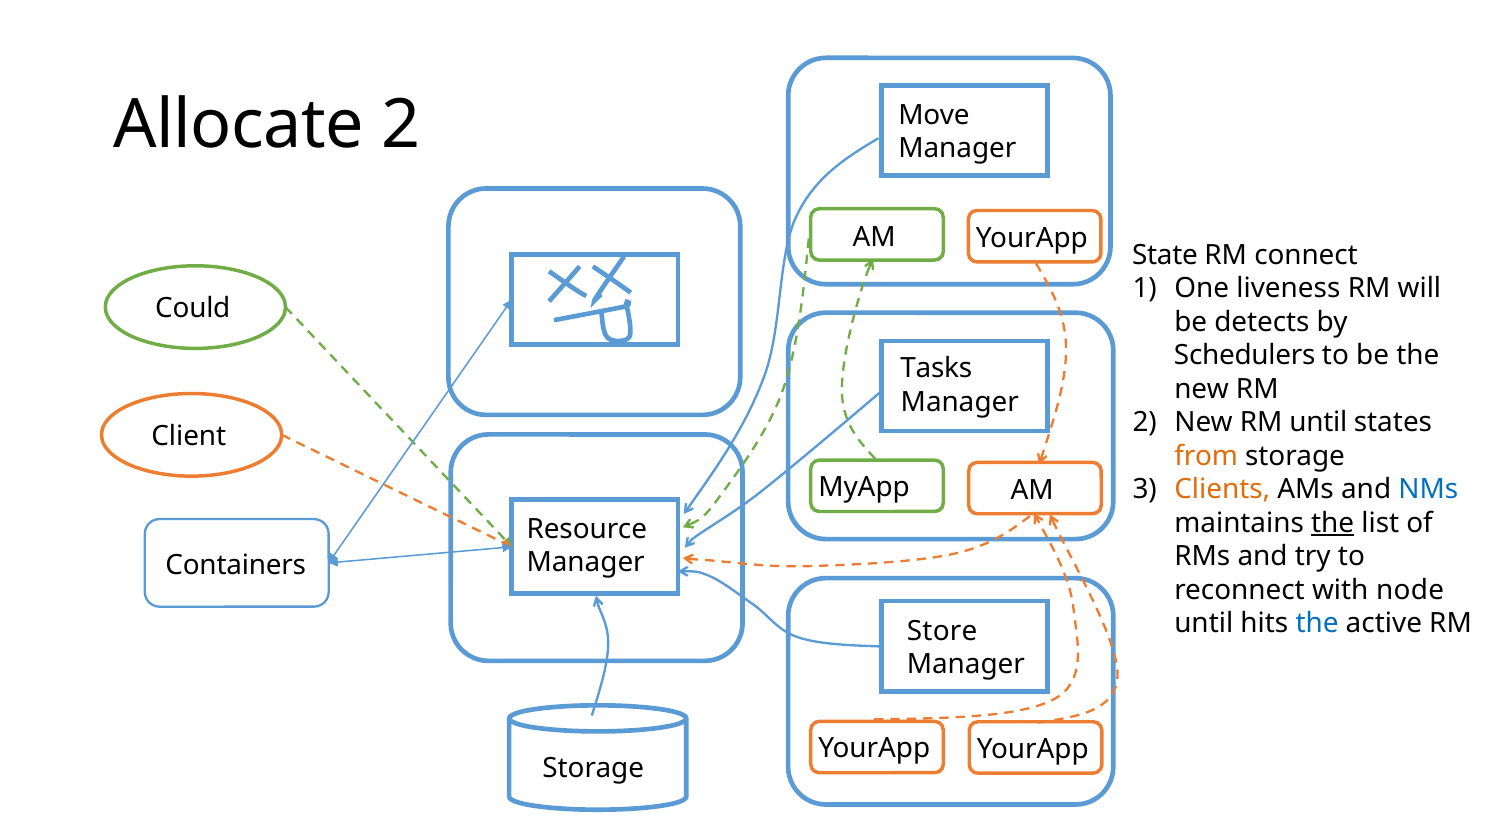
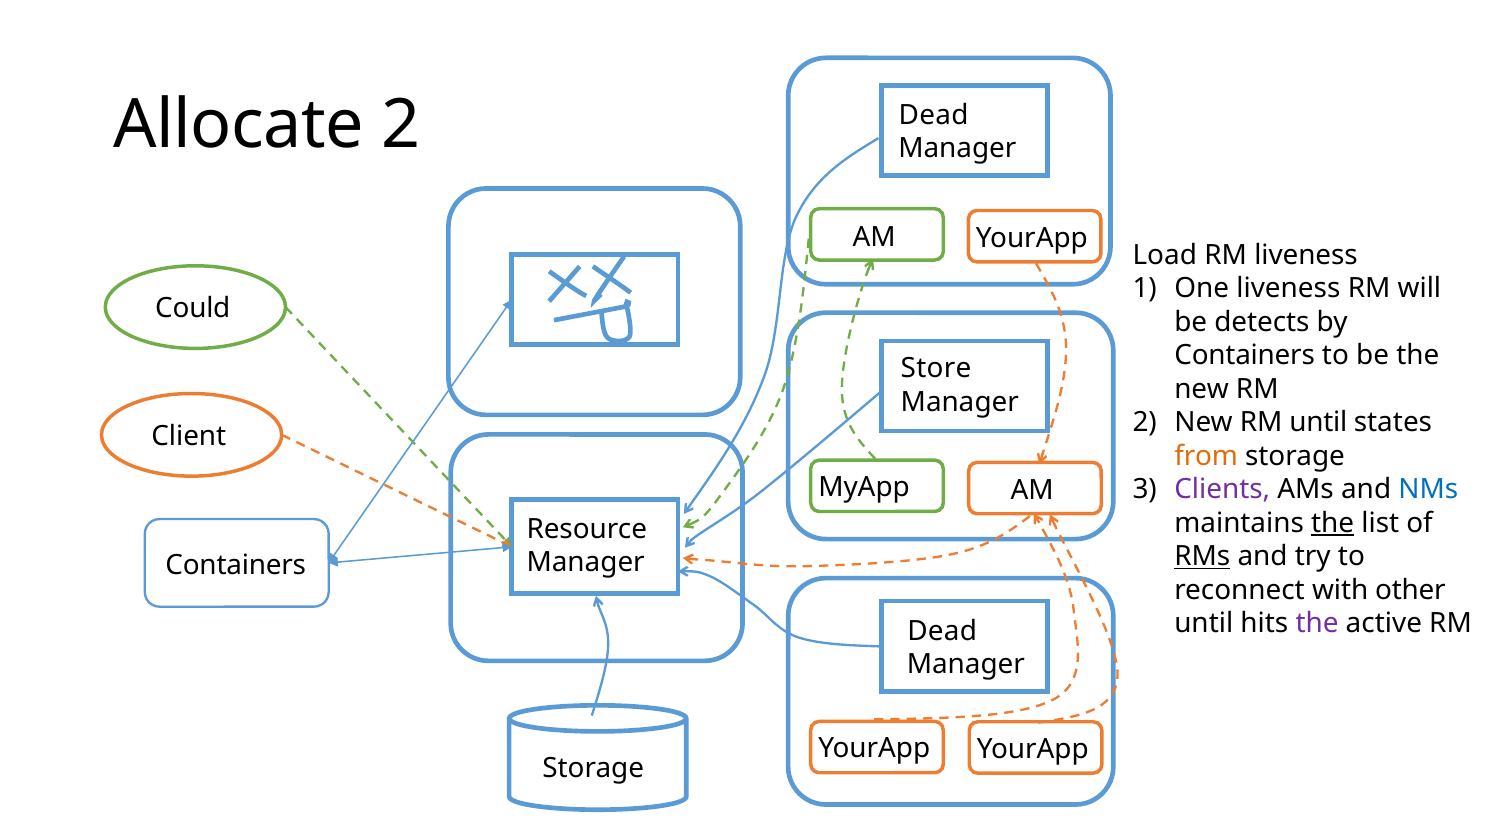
Move: Move -> Dead (934, 115)
State: State -> Load (1165, 255)
RM connect: connect -> liveness (1306, 255)
Schedulers: Schedulers -> Containers (1245, 356)
Tasks: Tasks -> Store (936, 368)
Clients colour: orange -> purple (1222, 489)
RMs underline: none -> present (1202, 556)
node: node -> other (1410, 590)
the colour: blue -> purple (1317, 623)
Store: Store -> Dead (942, 631)
